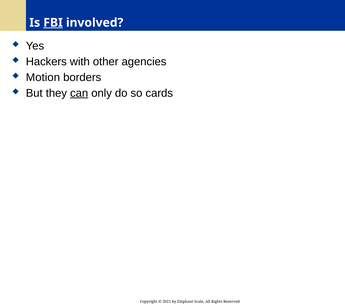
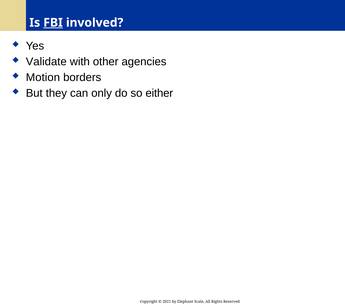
Hackers: Hackers -> Validate (46, 62)
can underline: present -> none (79, 93)
cards: cards -> either (159, 93)
